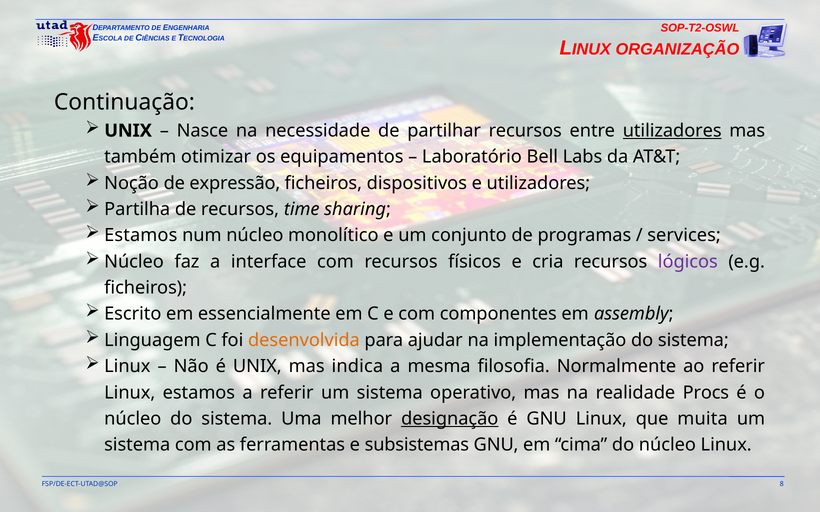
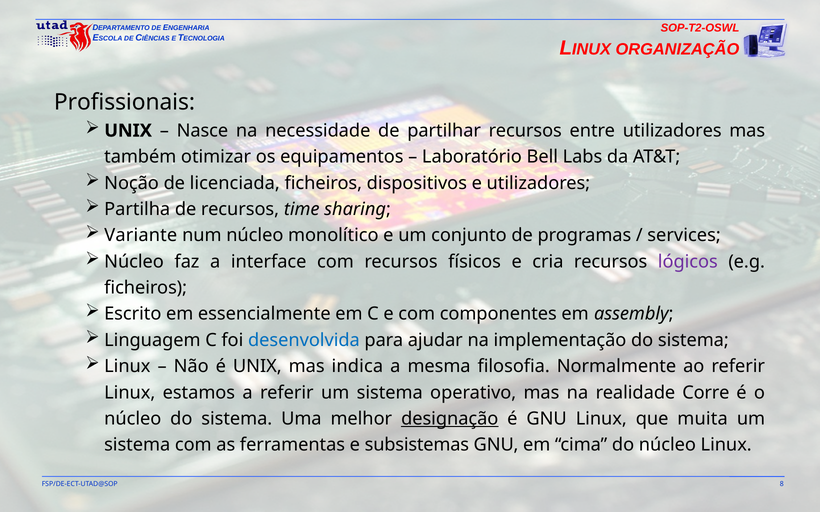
Continuação: Continuação -> Profissionais (124, 102)
utilizadores underline: present -> none (672, 131)
expressão: expressão -> licenciada (235, 183)
Estamos: Estamos -> Variante (141, 236)
desenvolvida colour: orange -> blue (304, 340)
Procs: Procs -> Corre (706, 393)
